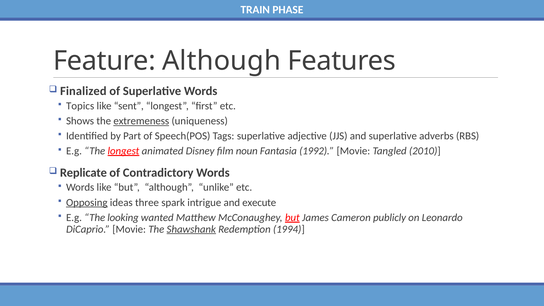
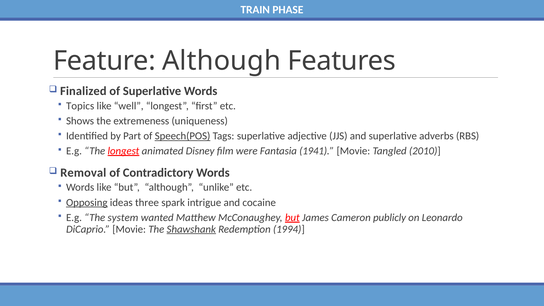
sent: sent -> well (129, 106)
extremeness underline: present -> none (141, 121)
Speech(POS underline: none -> present (183, 136)
noun: noun -> were (247, 151)
1992: 1992 -> 1941 (317, 151)
Replicate: Replicate -> Removal (83, 173)
execute: execute -> cocaine (259, 202)
looking: looking -> system (123, 217)
